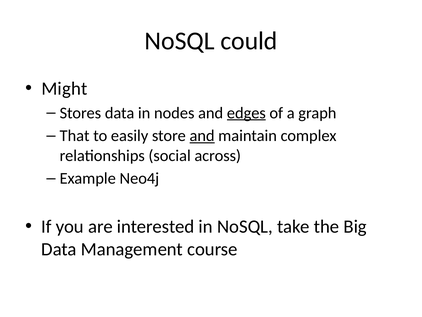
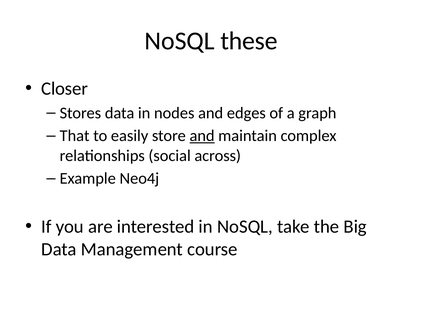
could: could -> these (249, 41)
Might: Might -> Closer (65, 89)
edges underline: present -> none (246, 113)
